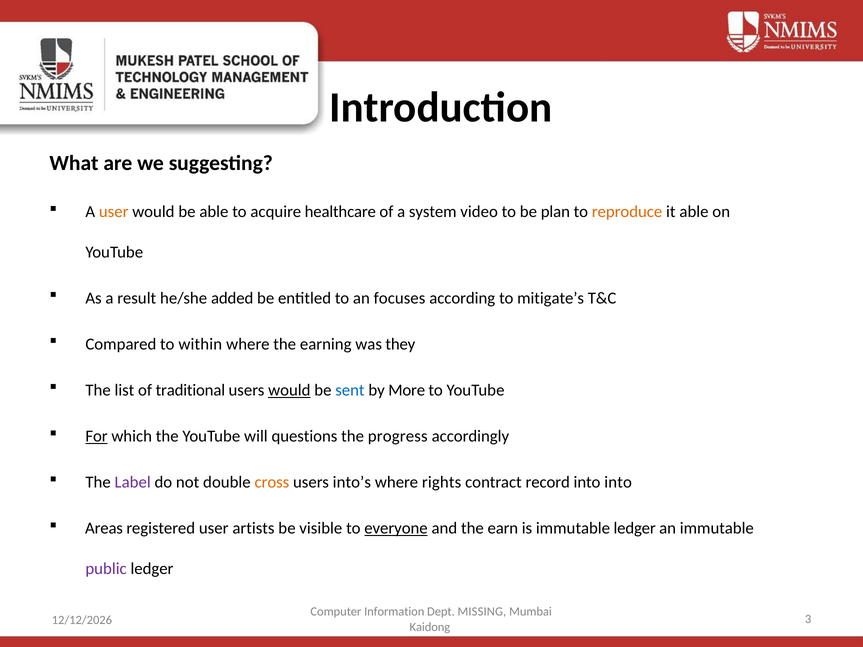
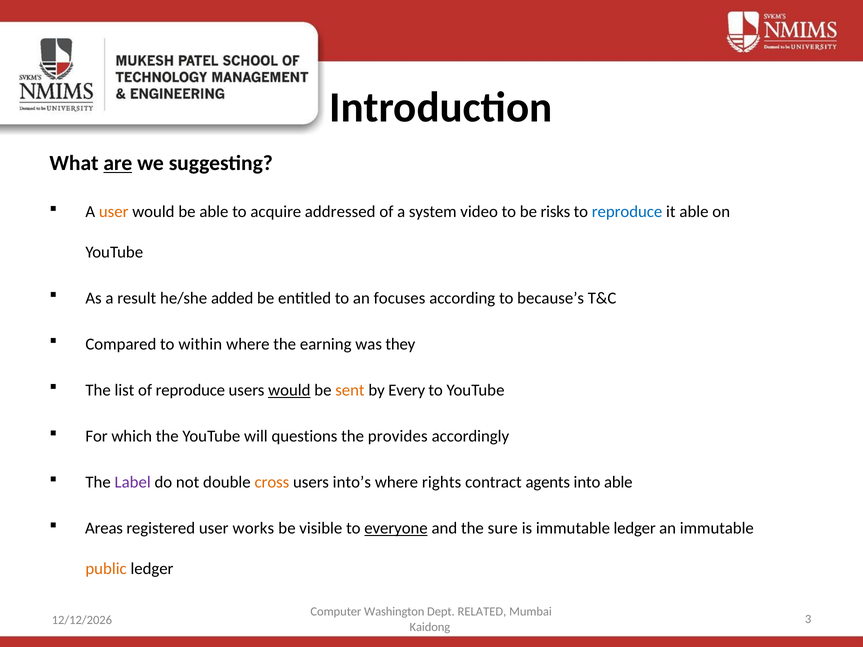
are underline: none -> present (118, 163)
healthcare: healthcare -> addressed (340, 212)
plan: plan -> risks (555, 212)
reproduce colour: orange -> blue (627, 212)
mitigate’s: mitigate’s -> because’s (551, 298)
of traditional: traditional -> reproduce (190, 390)
sent colour: blue -> orange (350, 390)
More: More -> Every (407, 390)
For underline: present -> none (97, 436)
progress: progress -> provides (398, 436)
record: record -> agents (548, 482)
into into: into -> able (618, 482)
artists: artists -> works (253, 528)
earn: earn -> sure (503, 528)
public colour: purple -> orange (106, 569)
Information: Information -> Washington (394, 612)
MISSING: MISSING -> RELATED (482, 612)
